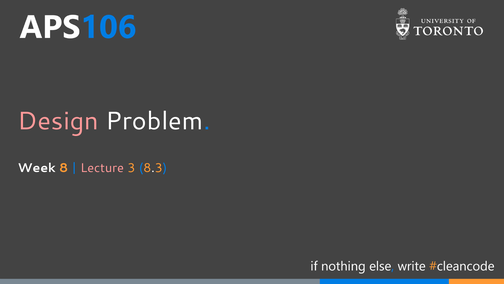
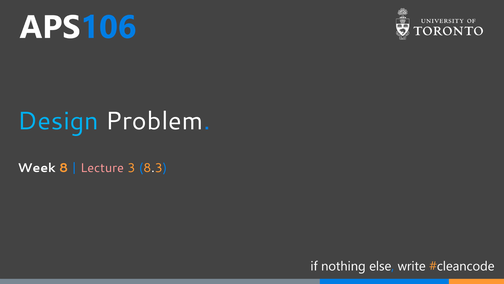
Design colour: pink -> light blue (58, 121)
